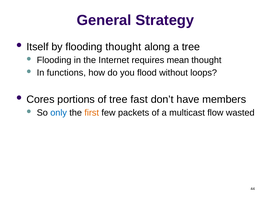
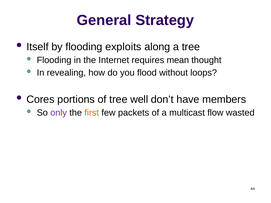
flooding thought: thought -> exploits (123, 47)
functions: functions -> revealing (66, 73)
fast: fast -> well (139, 100)
only colour: blue -> purple (59, 113)
